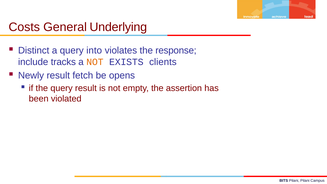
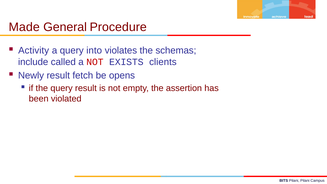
Costs: Costs -> Made (24, 27)
Underlying: Underlying -> Procedure (118, 27)
Distinct: Distinct -> Activity (34, 51)
response: response -> schemas (176, 51)
tracks: tracks -> called (63, 62)
NOT colour: orange -> red (95, 62)
